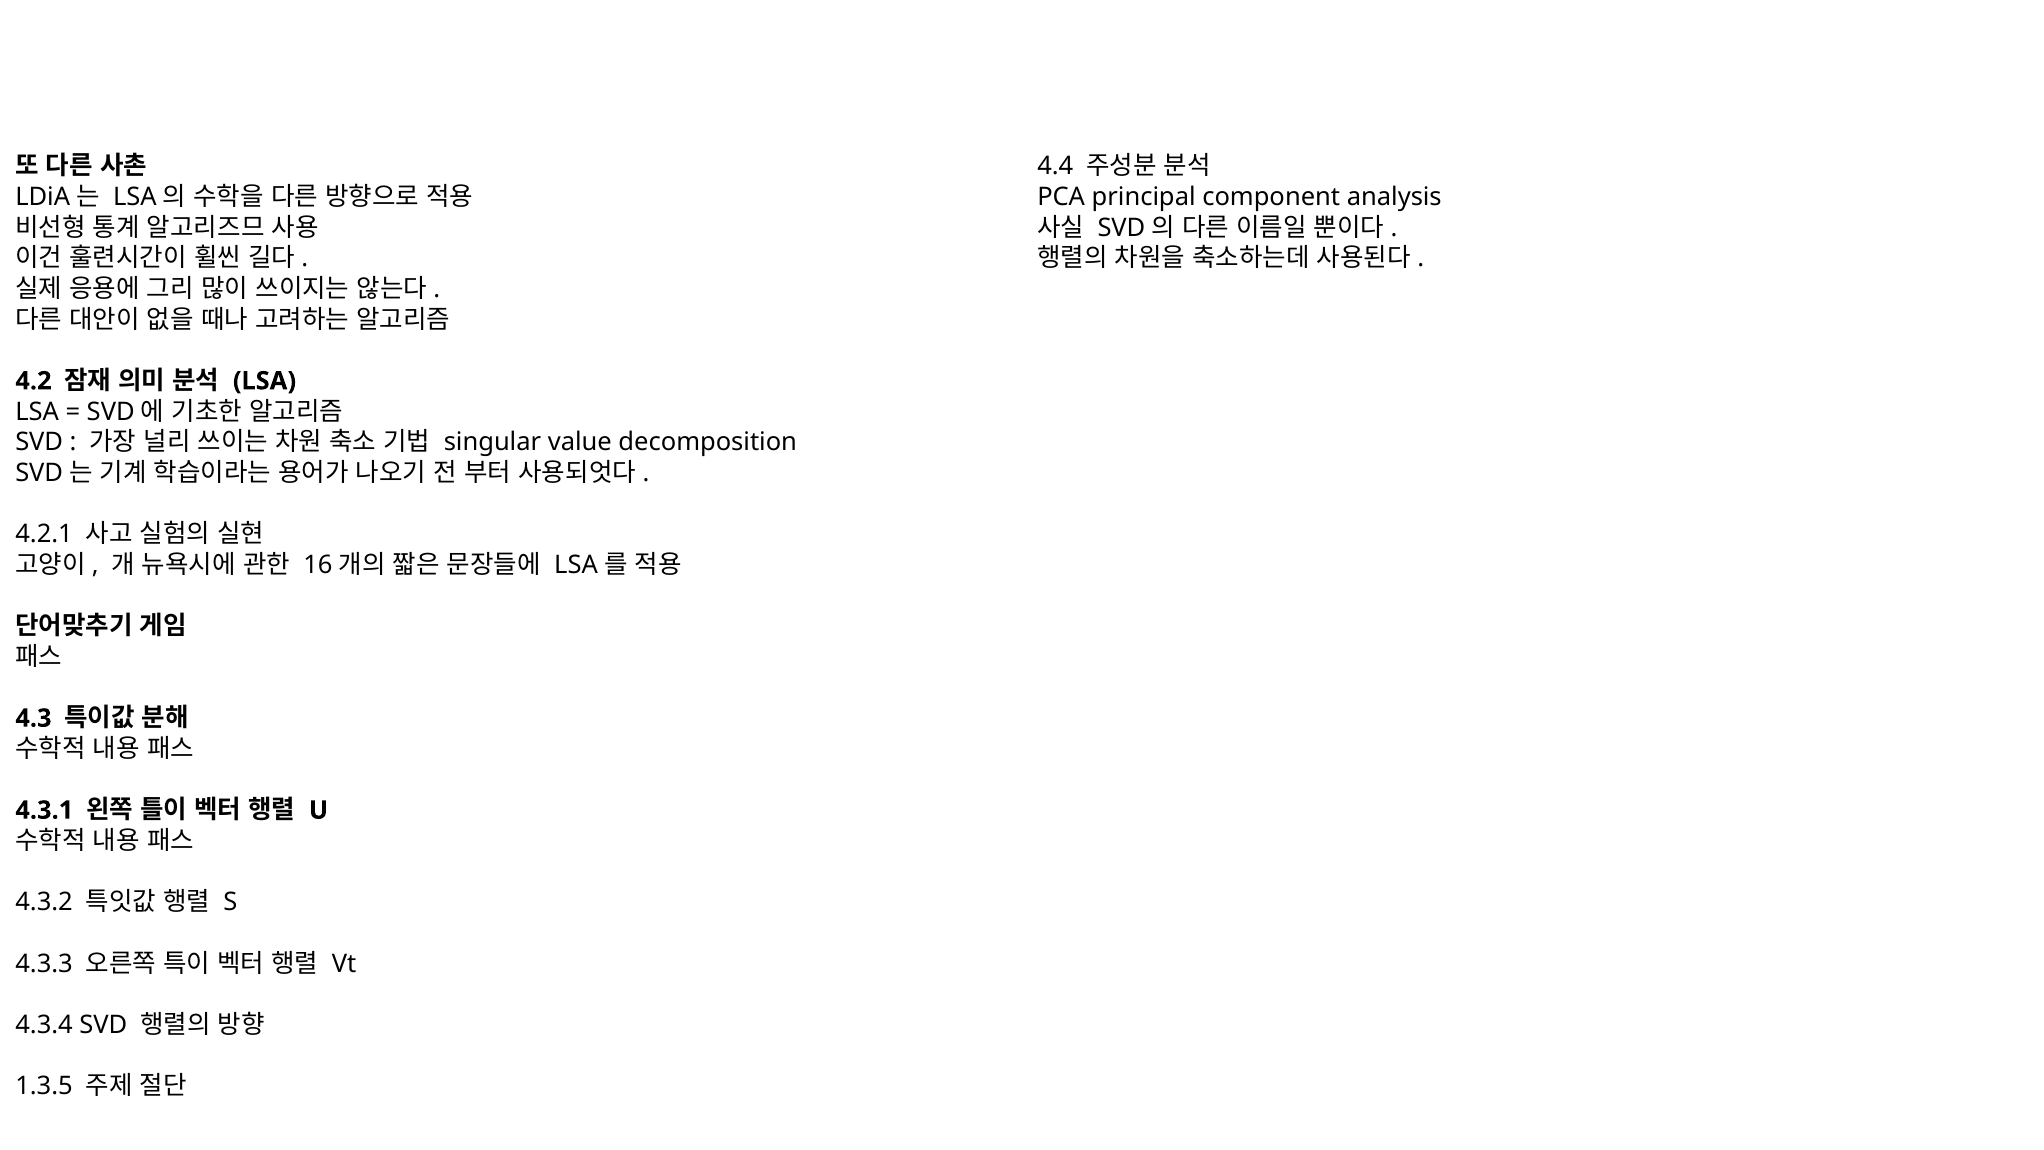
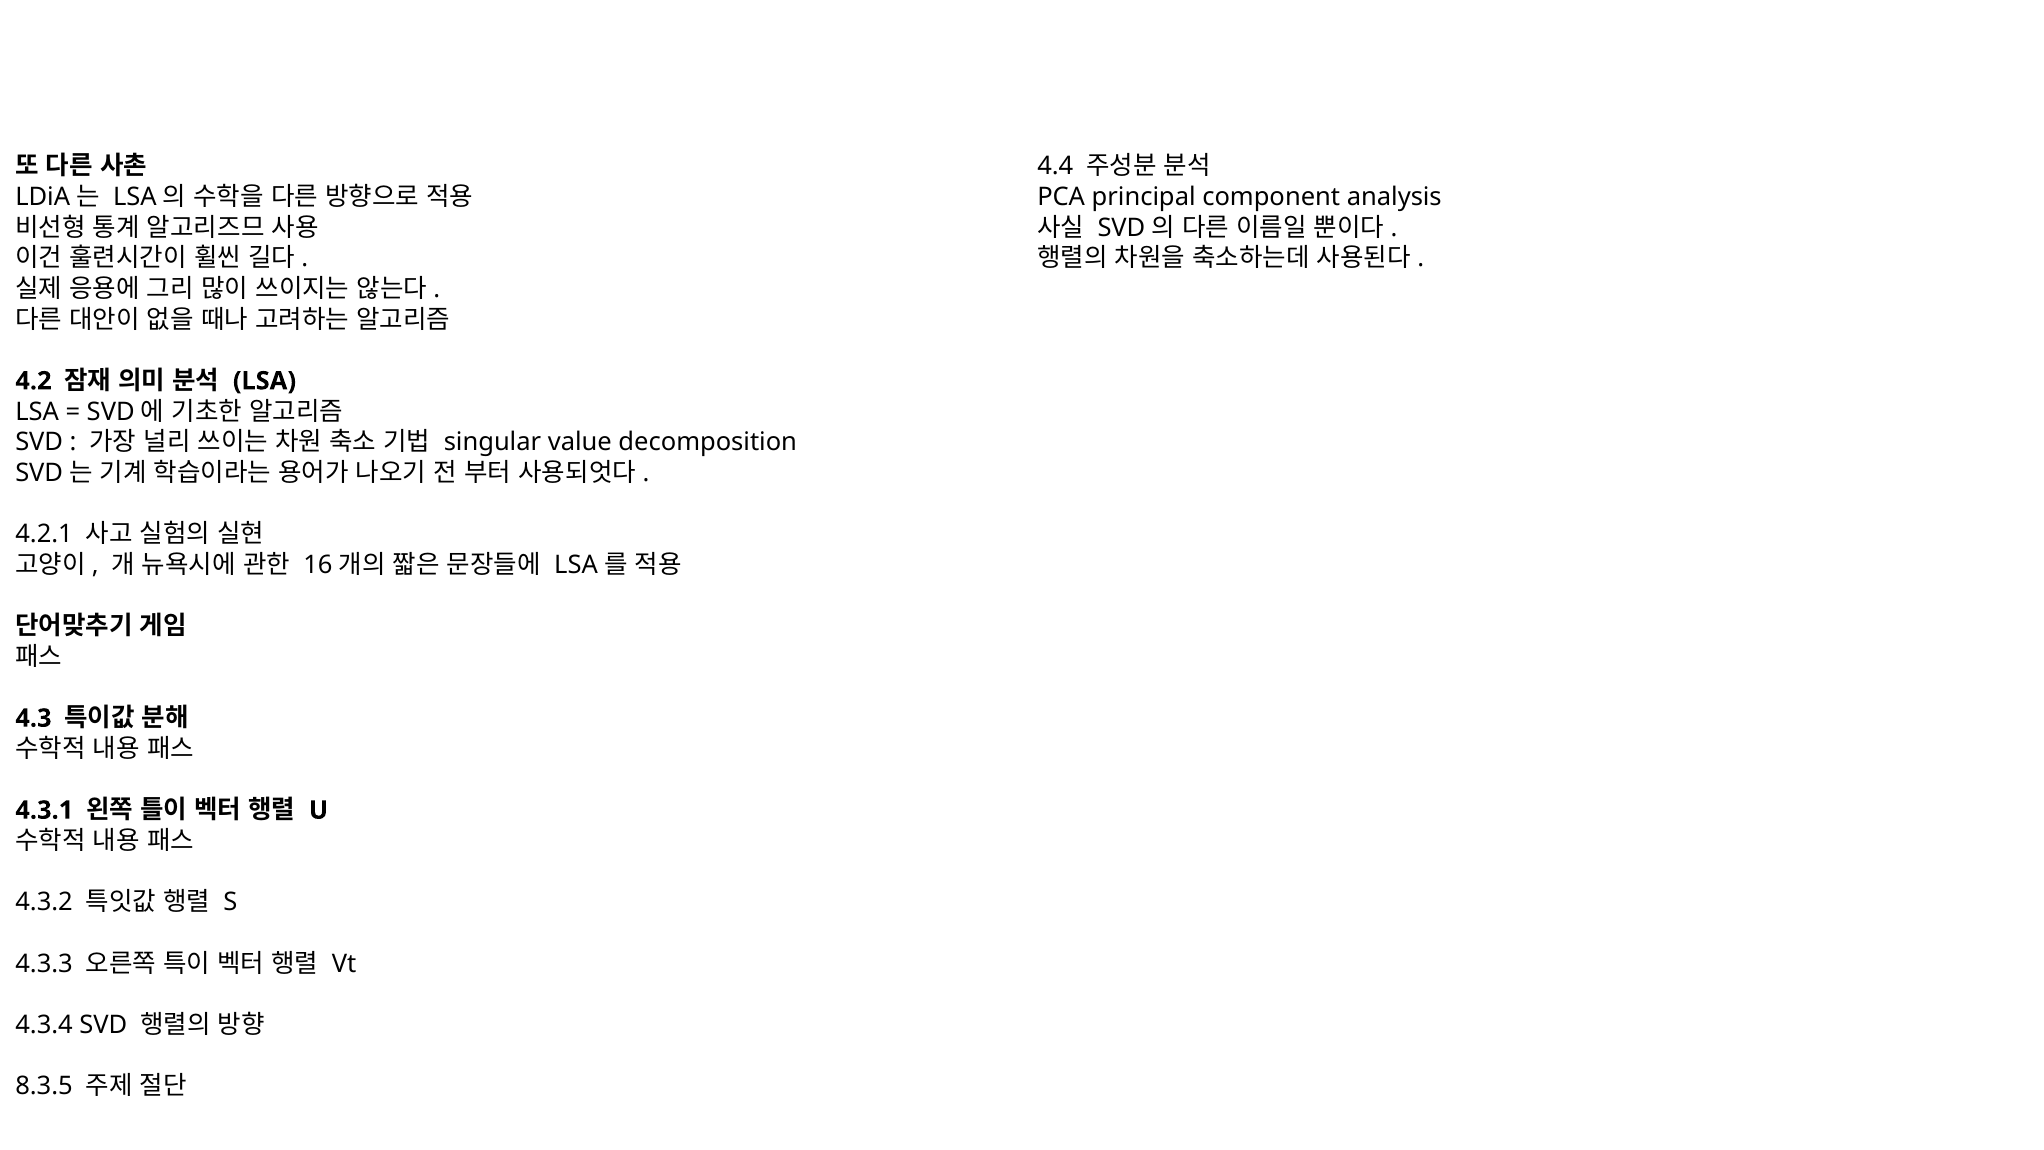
1.3.5: 1.3.5 -> 8.3.5 (44, 1086)
